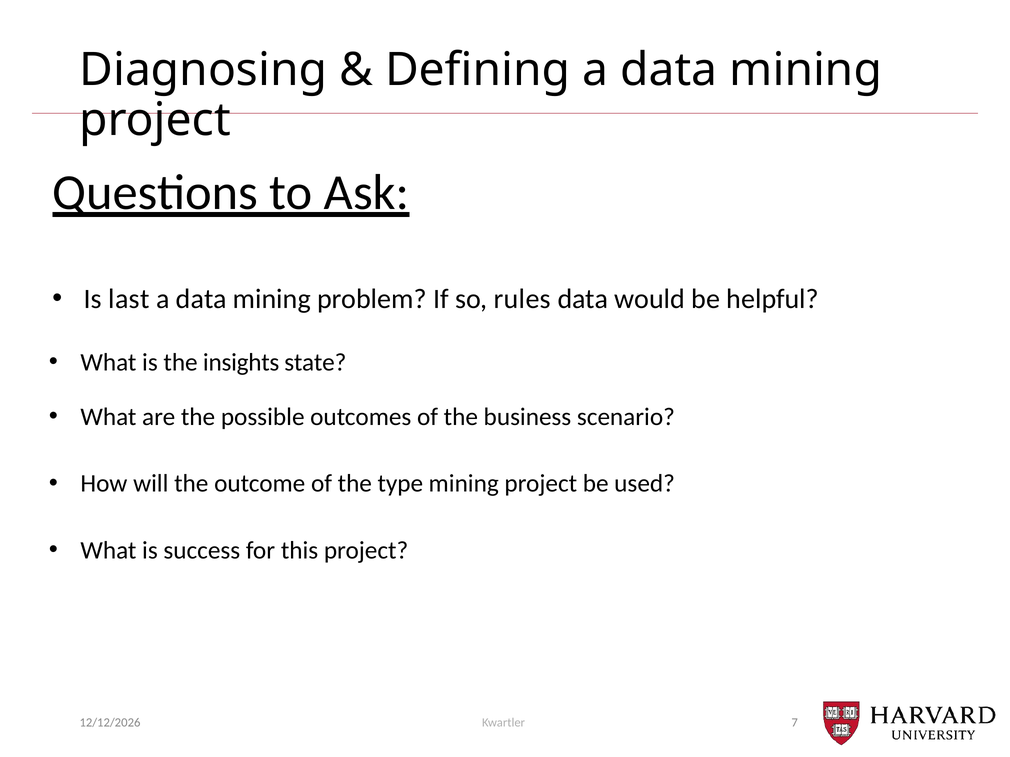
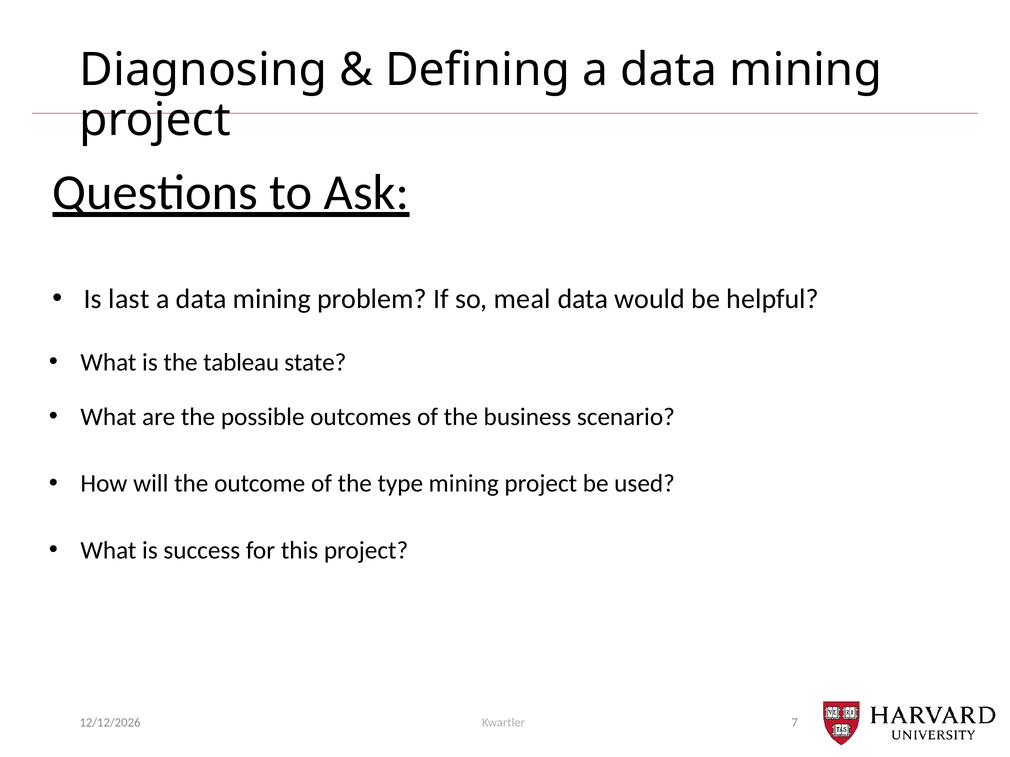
rules: rules -> meal (522, 299)
insights: insights -> tableau (241, 363)
